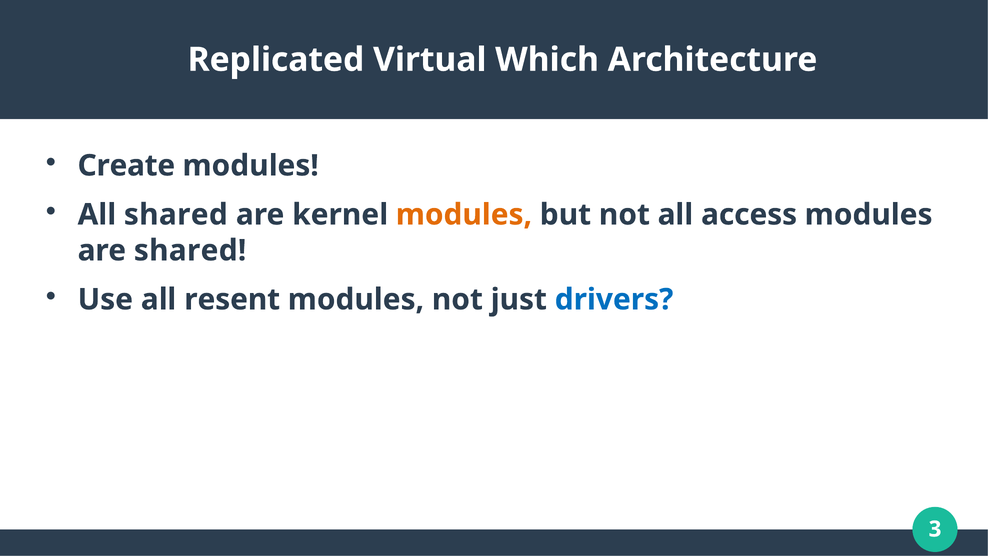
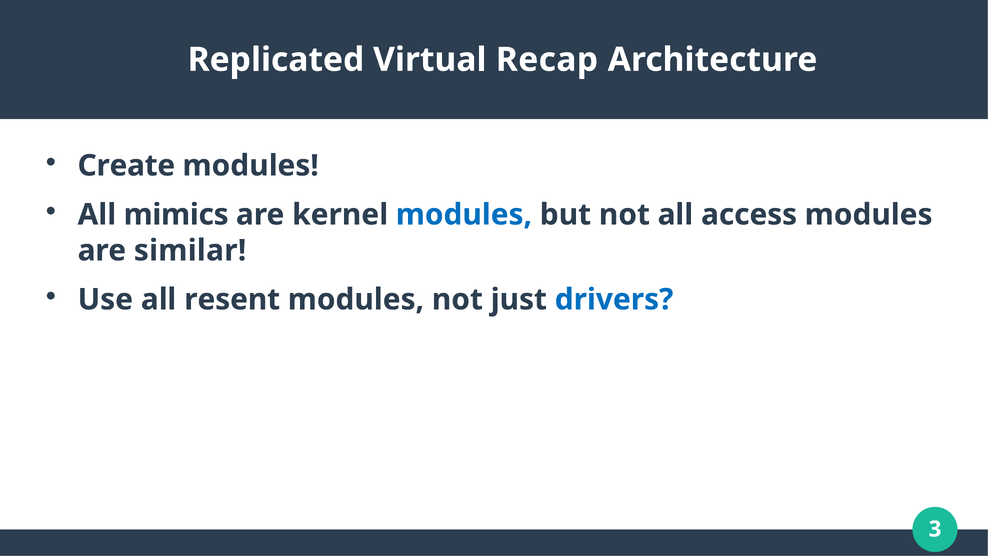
Which: Which -> Recap (547, 60)
All shared: shared -> mimics (176, 215)
modules colour: orange -> blue (464, 215)
are shared: shared -> similar (190, 250)
